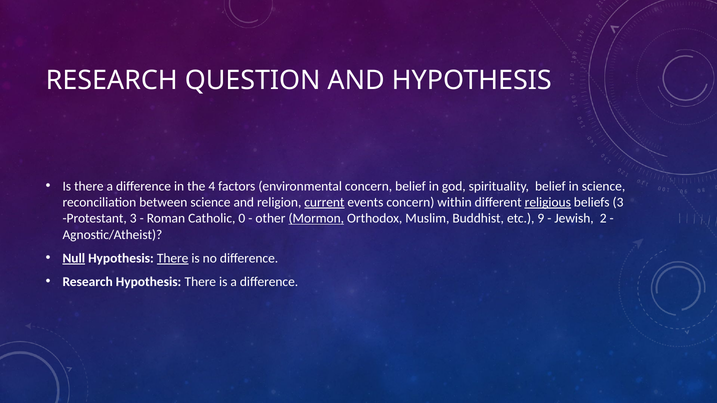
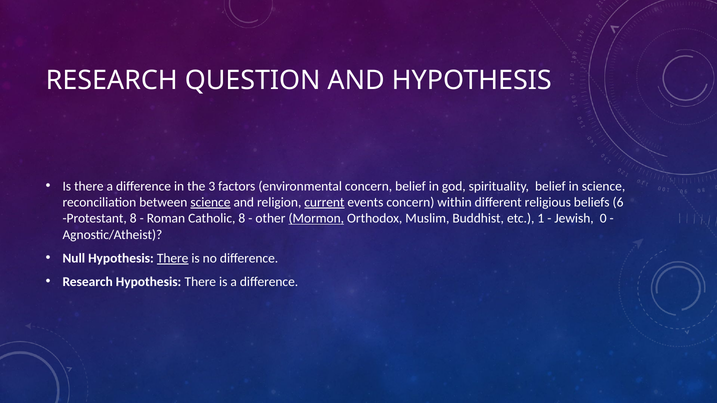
4: 4 -> 3 (212, 186)
science underline: none -> present (210, 203)
religious underline: present -> none (548, 203)
beliefs 3: 3 -> 6 (618, 203)
Protestant 3: 3 -> 8 (133, 219)
Catholic 0: 0 -> 8 (242, 219)
9: 9 -> 1 (541, 219)
2: 2 -> 0 (603, 219)
Null underline: present -> none (74, 258)
